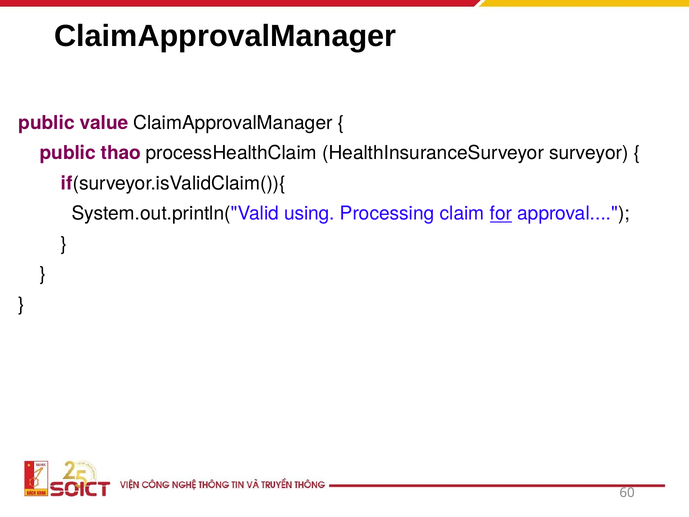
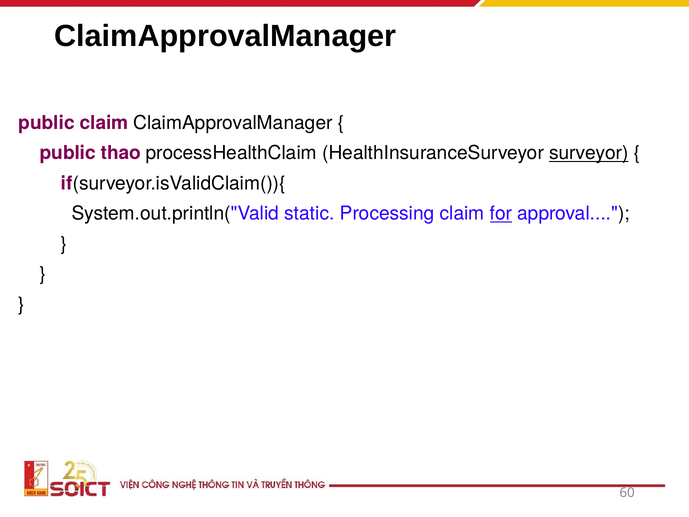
public value: value -> claim (104, 123)
surveyor underline: none -> present (589, 153)
using: using -> static (309, 214)
